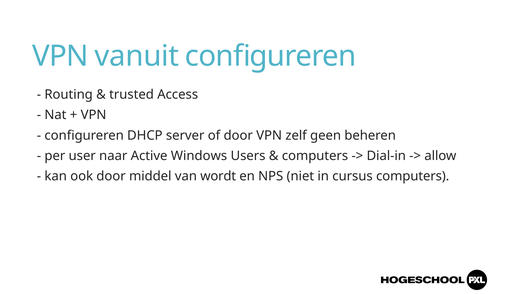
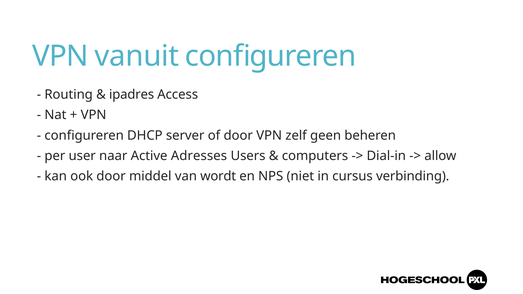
trusted: trusted -> ipadres (132, 95)
Windows: Windows -> Adresses (199, 156)
cursus computers: computers -> verbinding (413, 176)
